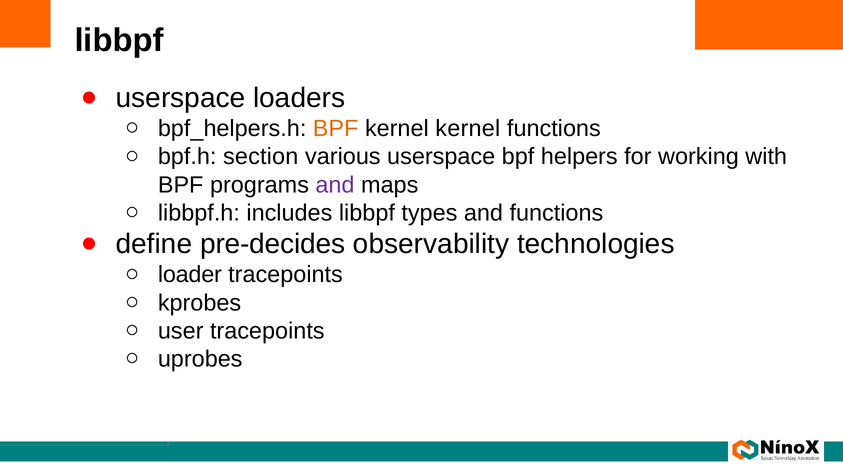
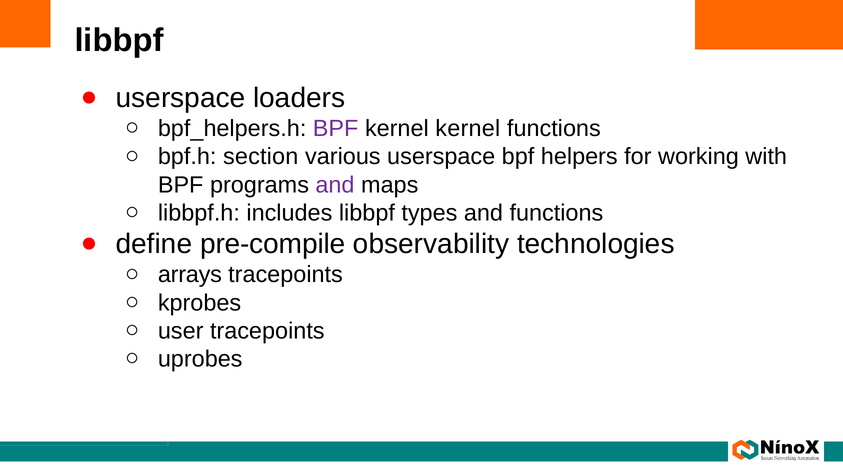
BPF colour: orange -> purple (336, 129)
pre-decides: pre-decides -> pre-compile (273, 244)
loader: loader -> arrays (190, 275)
